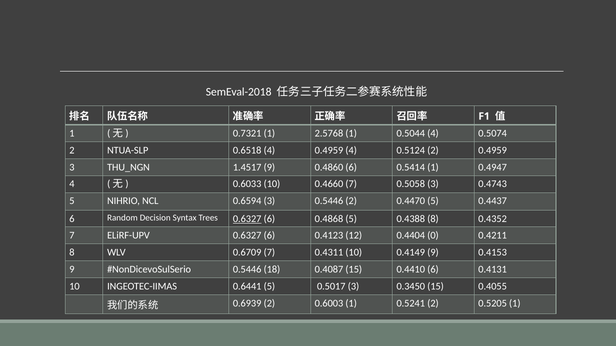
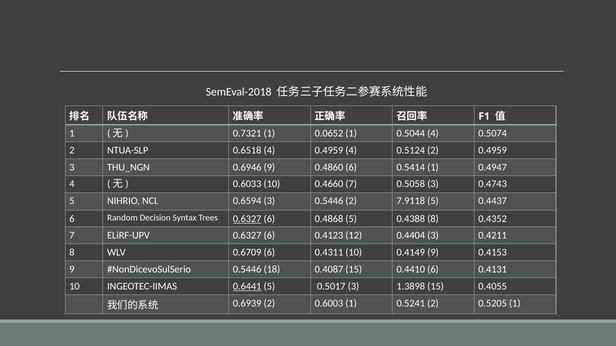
2.5768: 2.5768 -> 0.0652 (329, 133)
1.4517: 1.4517 -> 0.6946 (247, 167)
0.4470: 0.4470 -> 7.9118 (411, 201)
0.4404 0: 0 -> 3 (433, 236)
0.6709 7: 7 -> 6 (269, 253)
0.6441 underline: none -> present (247, 287)
0.3450: 0.3450 -> 1.3898 (411, 287)
